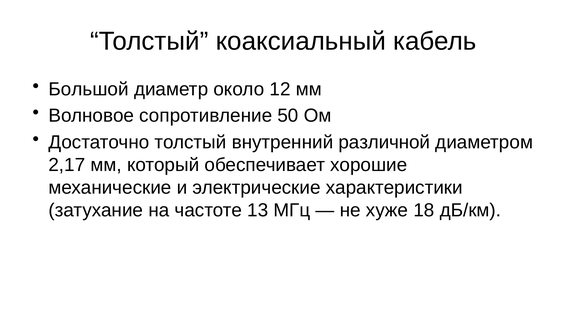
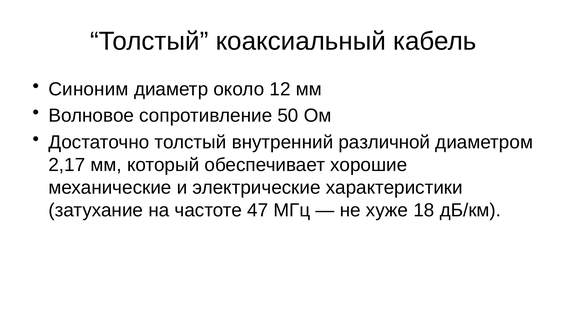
Большой: Большой -> Синоним (89, 89)
13: 13 -> 47 (258, 210)
